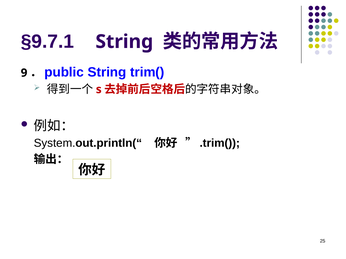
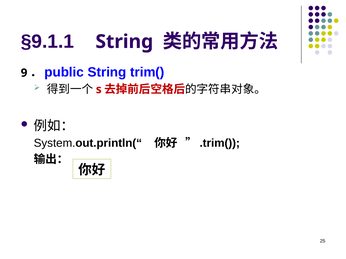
§9.7.1: §9.7.1 -> §9.1.1 (47, 42)
